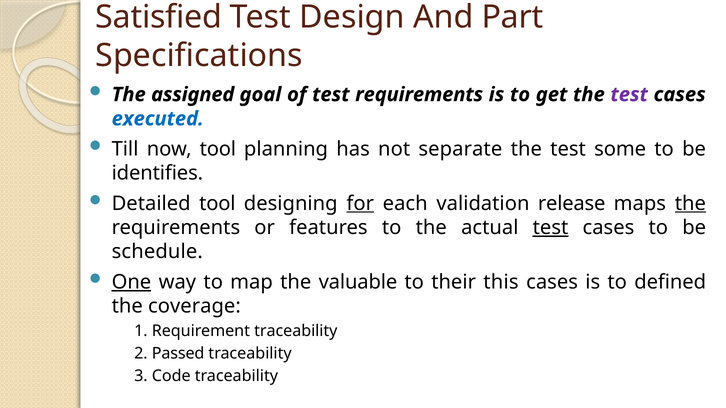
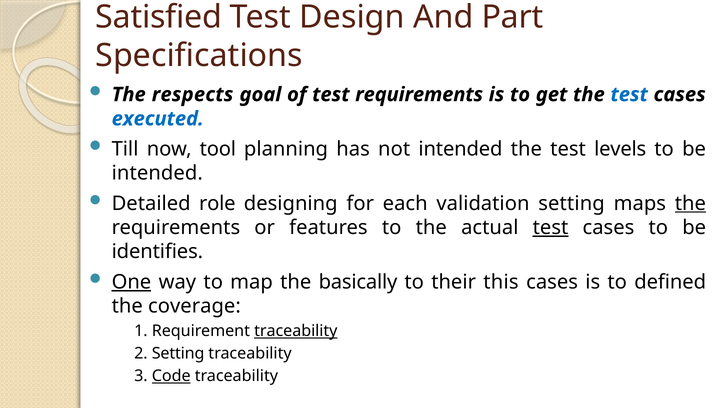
assigned: assigned -> respects (193, 95)
test colour: purple -> blue (629, 95)
not separate: separate -> intended (460, 149)
some: some -> levels (620, 149)
identifies: identifies -> intended (157, 173)
Detailed tool: tool -> role (217, 204)
for underline: present -> none (360, 204)
validation release: release -> setting (572, 204)
schedule: schedule -> identifies (157, 252)
valuable: valuable -> basically (358, 282)
traceability underline: none -> present (296, 331)
2 Passed: Passed -> Setting (178, 354)
Code underline: none -> present (171, 376)
